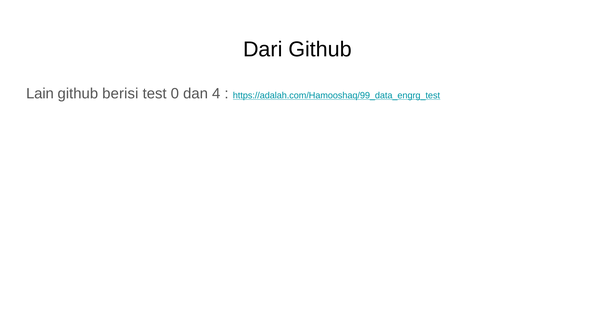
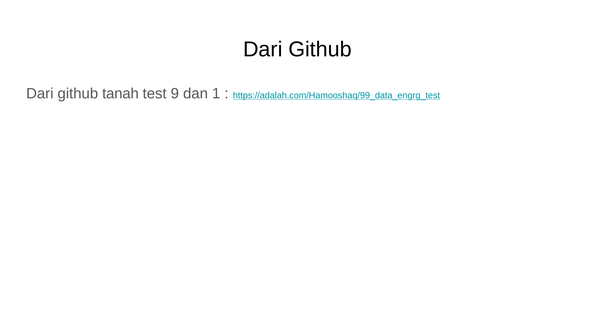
Lain: Lain -> Dari (40, 94)
berisi: berisi -> tanah (120, 94)
0: 0 -> 9 (175, 94)
4: 4 -> 1 (216, 94)
